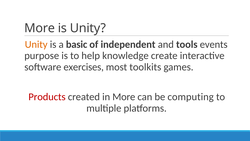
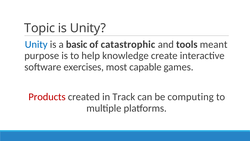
More: More -> Topic (40, 28)
Unity colour: orange -> blue (36, 44)
independent: independent -> catastrophic (128, 44)
events: events -> meant (214, 44)
toolkits: toolkits -> capable (145, 67)
in More: More -> Track (124, 97)
